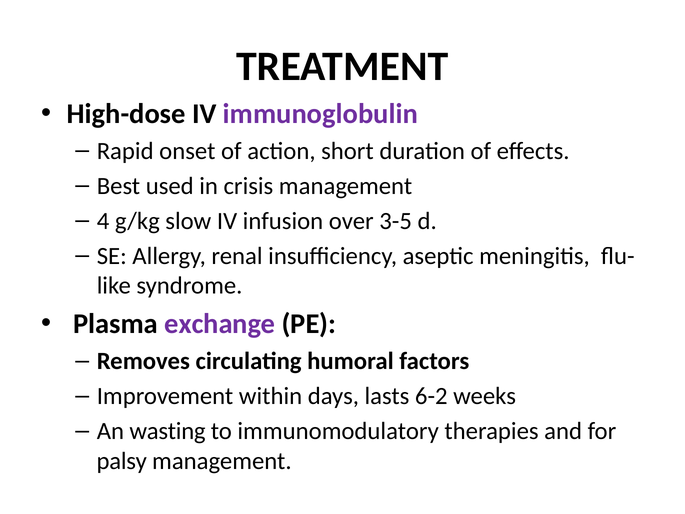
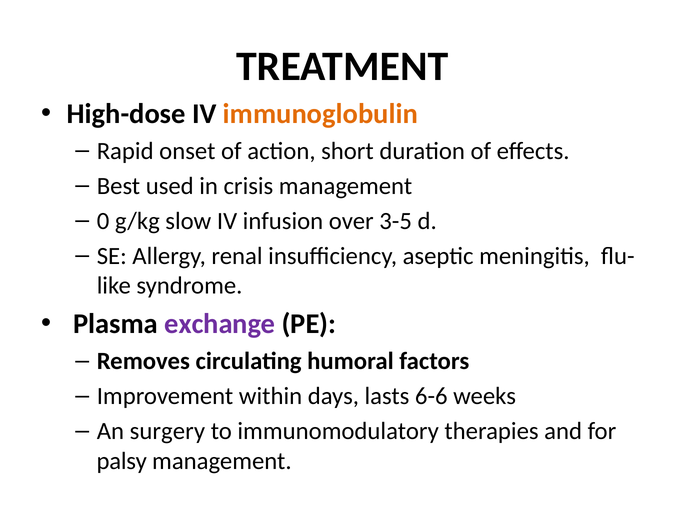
immunoglobulin colour: purple -> orange (320, 114)
4: 4 -> 0 (103, 221)
6-2: 6-2 -> 6-6 (431, 396)
wasting: wasting -> surgery (167, 431)
